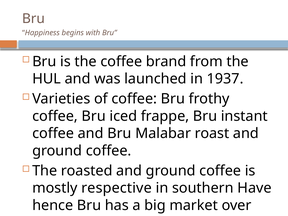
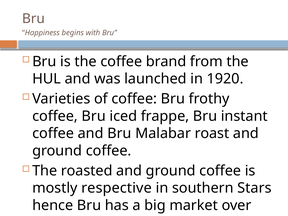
1937: 1937 -> 1920 (225, 79)
Have: Have -> Stars (254, 188)
